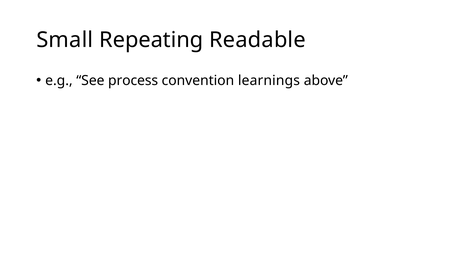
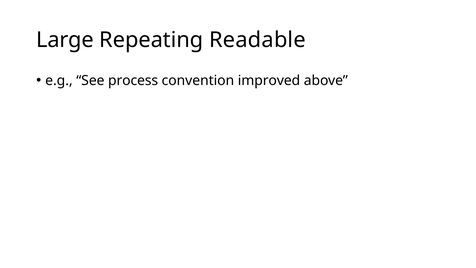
Small: Small -> Large (65, 40)
learnings: learnings -> improved (269, 80)
